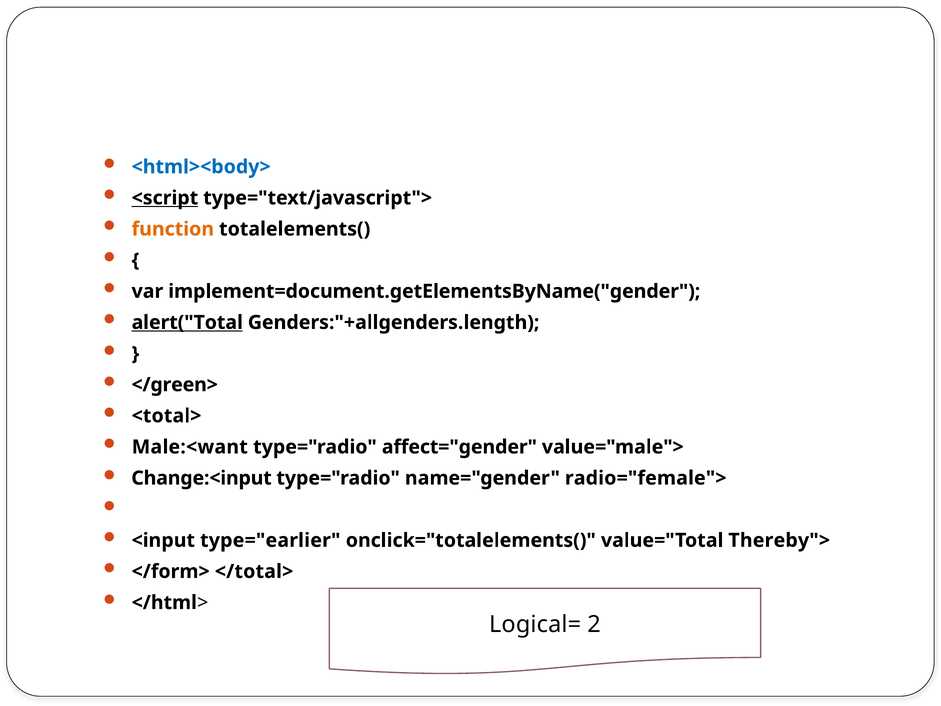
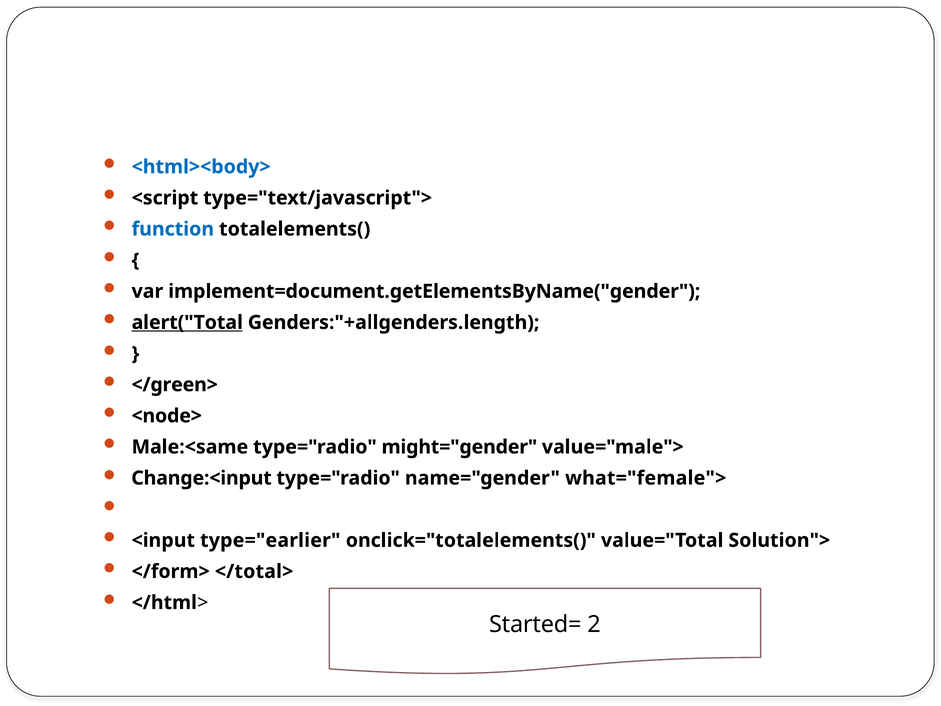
<script underline: present -> none (165, 198)
function colour: orange -> blue (173, 229)
<total>: <total> -> <node> (167, 416)
Male:<want: Male:<want -> Male:<same (190, 447)
affect="gender: affect="gender -> might="gender (459, 447)
radio="female">: radio="female"> -> what="female"> (646, 478)
Thereby">: Thereby"> -> Solution"> (779, 540)
Logical=: Logical= -> Started= (535, 624)
